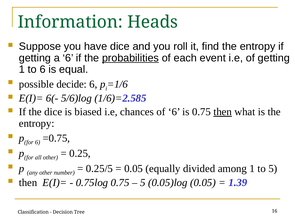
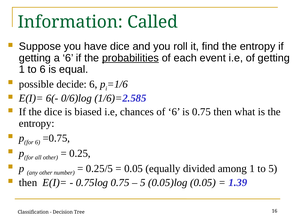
Heads: Heads -> Called (153, 22)
5/6)log: 5/6)log -> 0/6)log (76, 98)
then underline: present -> none (223, 112)
